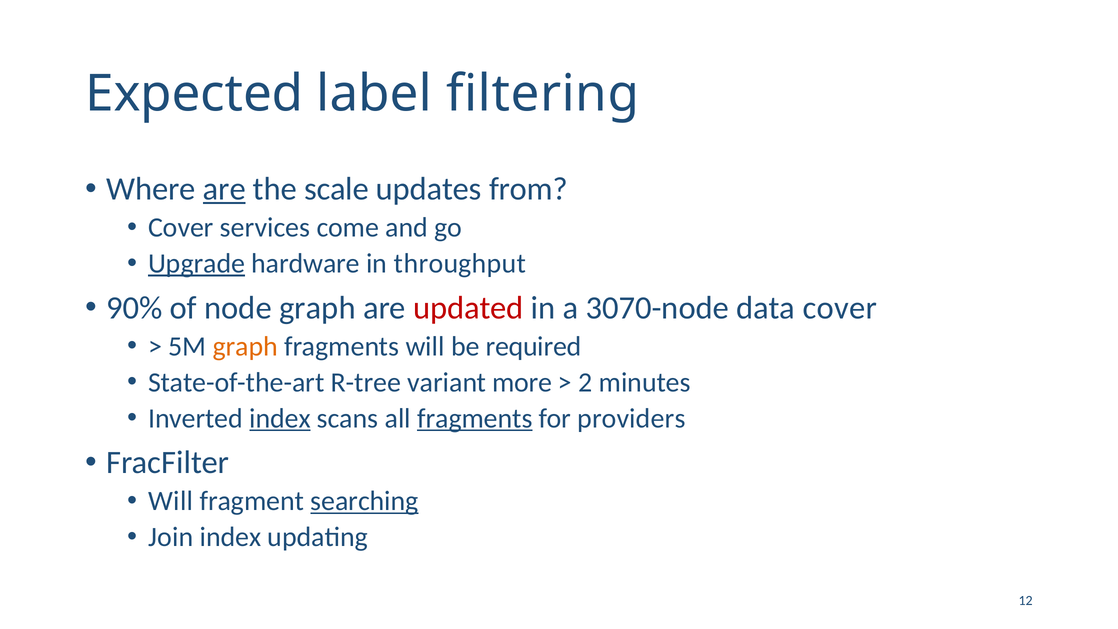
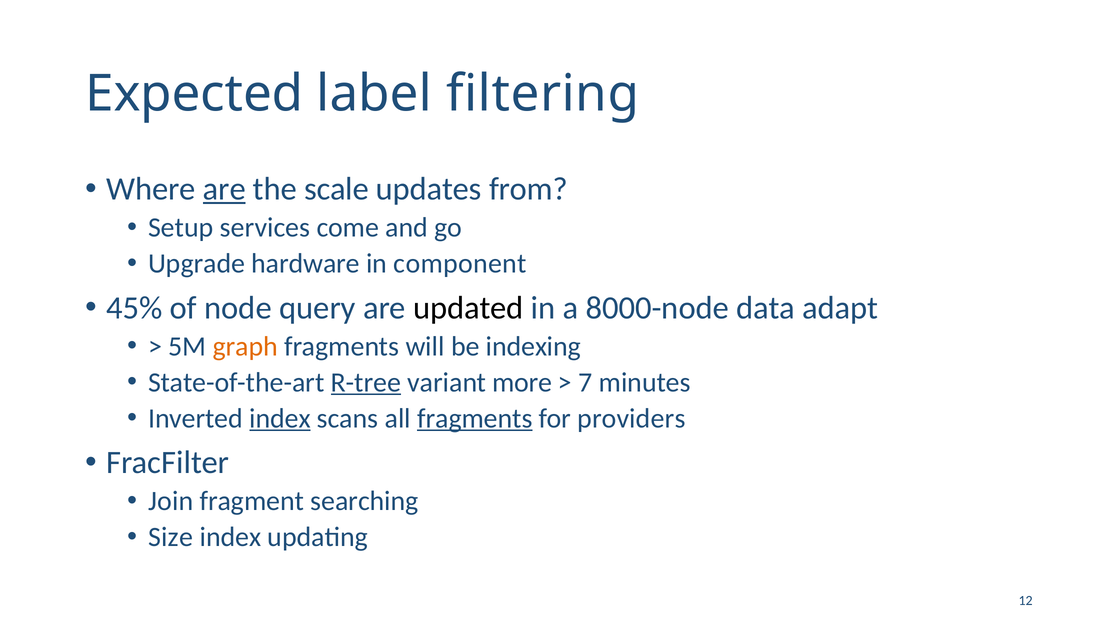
Cover: Cover -> Setup (181, 227)
Upgrade underline: present -> none (197, 263)
throughput: throughput -> component (460, 263)
90%: 90% -> 45% (134, 308)
node graph: graph -> query (317, 308)
updated colour: red -> black (468, 308)
3070-node: 3070-node -> 8000-node (657, 308)
data cover: cover -> adapt (840, 308)
required: required -> indexing (533, 346)
R-tree underline: none -> present (366, 382)
2: 2 -> 7 (585, 382)
Will: Will -> Join (171, 501)
searching underline: present -> none (364, 501)
Join: Join -> Size (171, 537)
